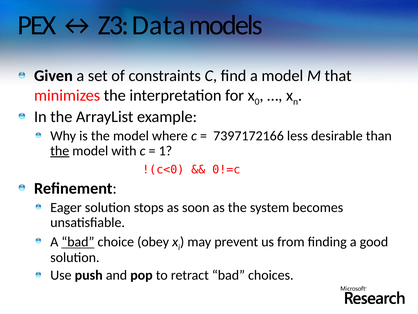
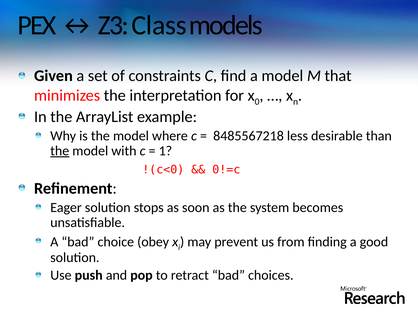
Data: Data -> Class (159, 25)
7397172166: 7397172166 -> 8485567218 (249, 136)
bad underline: present -> none (78, 242)
